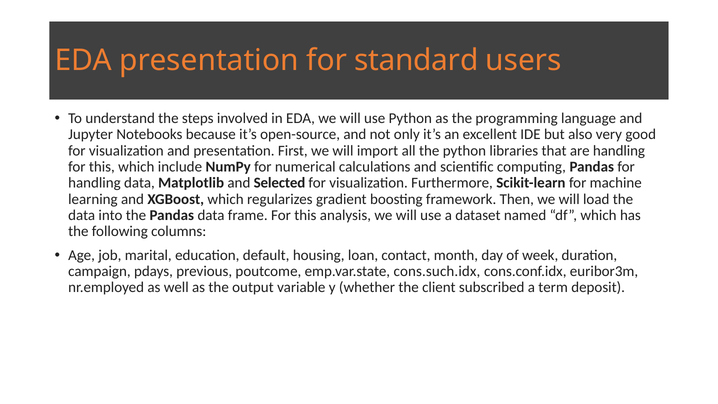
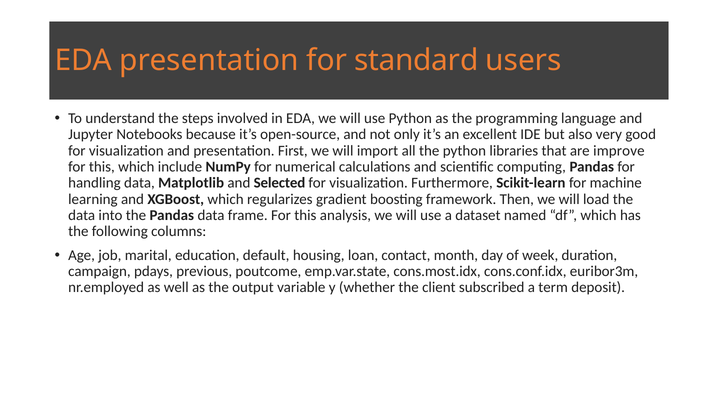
are handling: handling -> improve (619, 151)
cons.such.idx: cons.such.idx -> cons.most.idx (437, 271)
